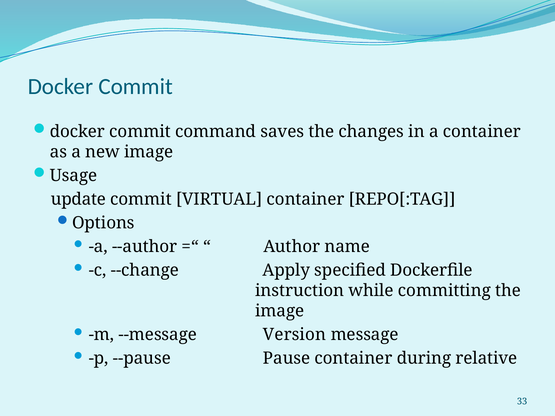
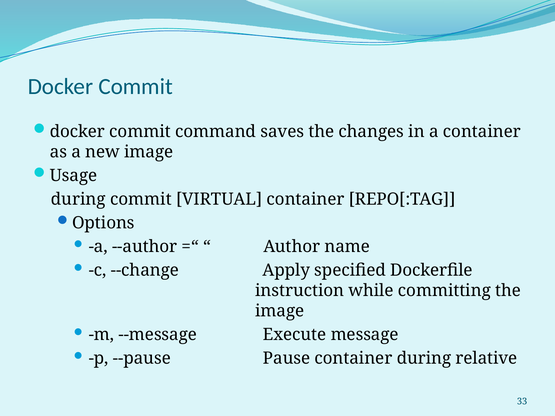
update: update -> during (78, 199)
Version: Version -> Execute (295, 335)
